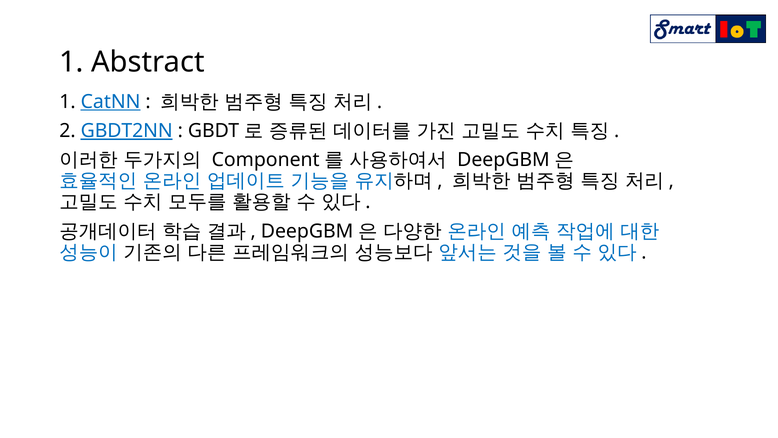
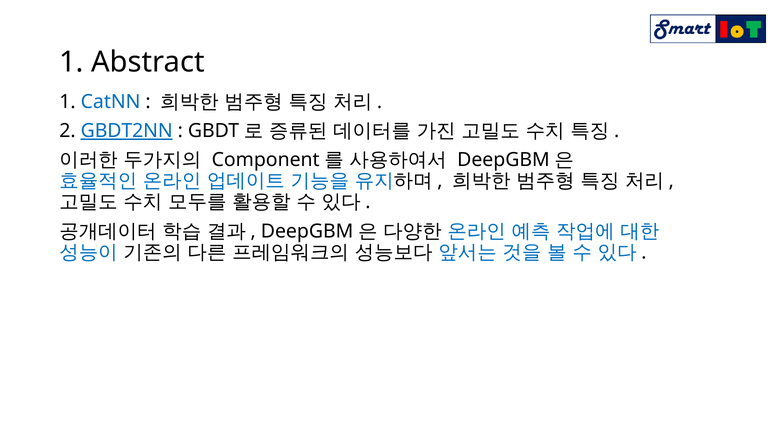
CatNN underline: present -> none (111, 102)
